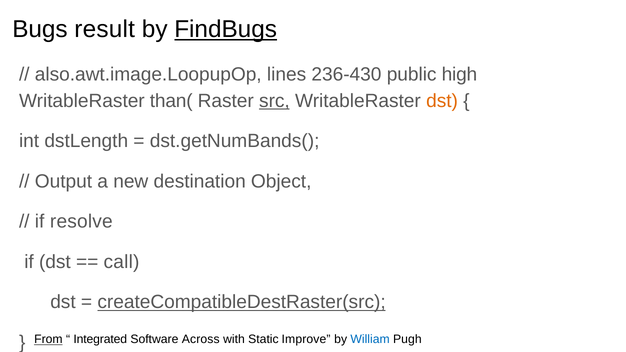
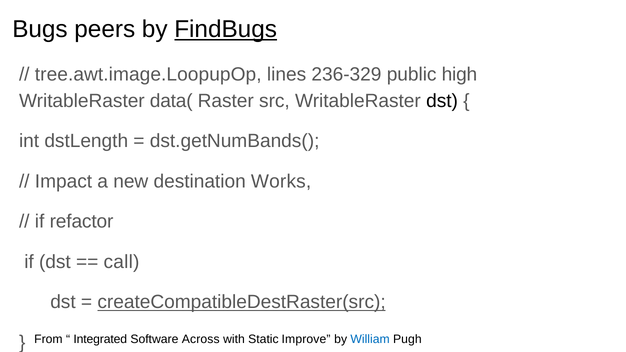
result: result -> peers (105, 29)
also.awt.image.LoopupOp: also.awt.image.LoopupOp -> tree.awt.image.LoopupOp (148, 75)
236-430: 236-430 -> 236-329 (346, 75)
than(: than( -> data( (171, 101)
src underline: present -> none (274, 101)
dst colour: orange -> black (442, 101)
Output: Output -> Impact (64, 181)
Object: Object -> Works (281, 181)
resolve: resolve -> refactor (82, 222)
From underline: present -> none (48, 340)
